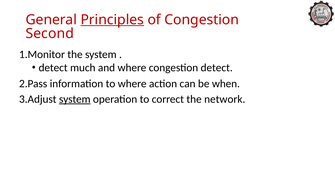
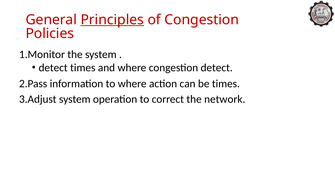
Second: Second -> Policies (50, 34)
detect much: much -> times (83, 68)
be when: when -> times (226, 84)
system underline: present -> none (75, 99)
